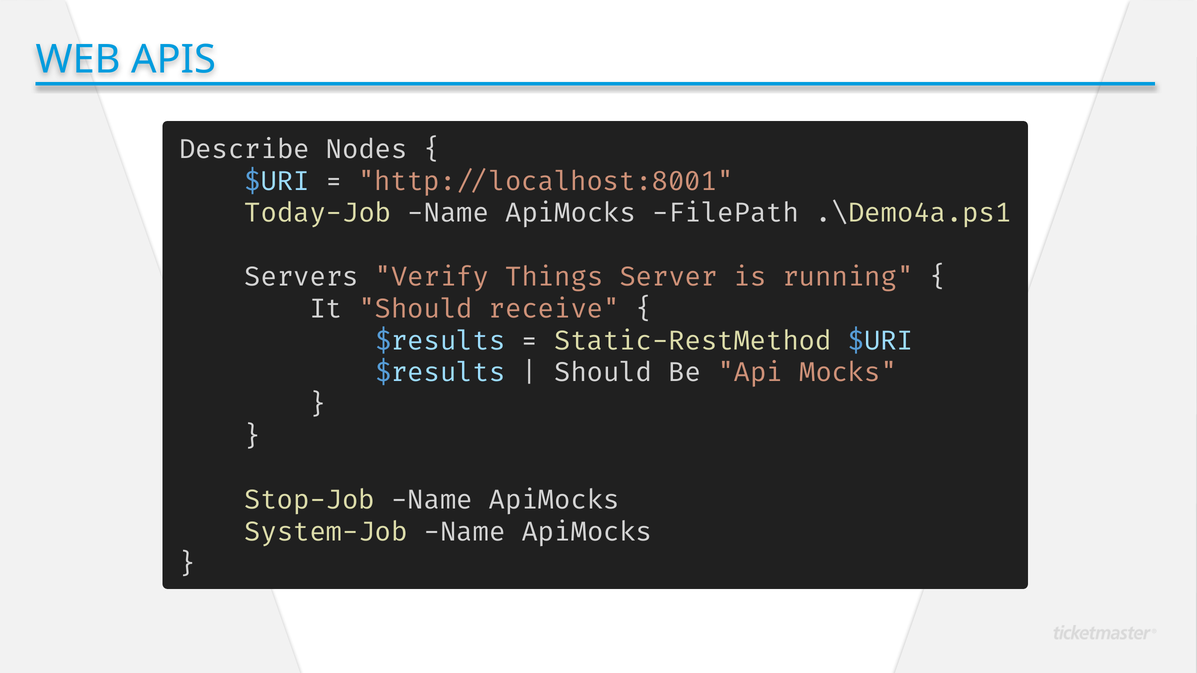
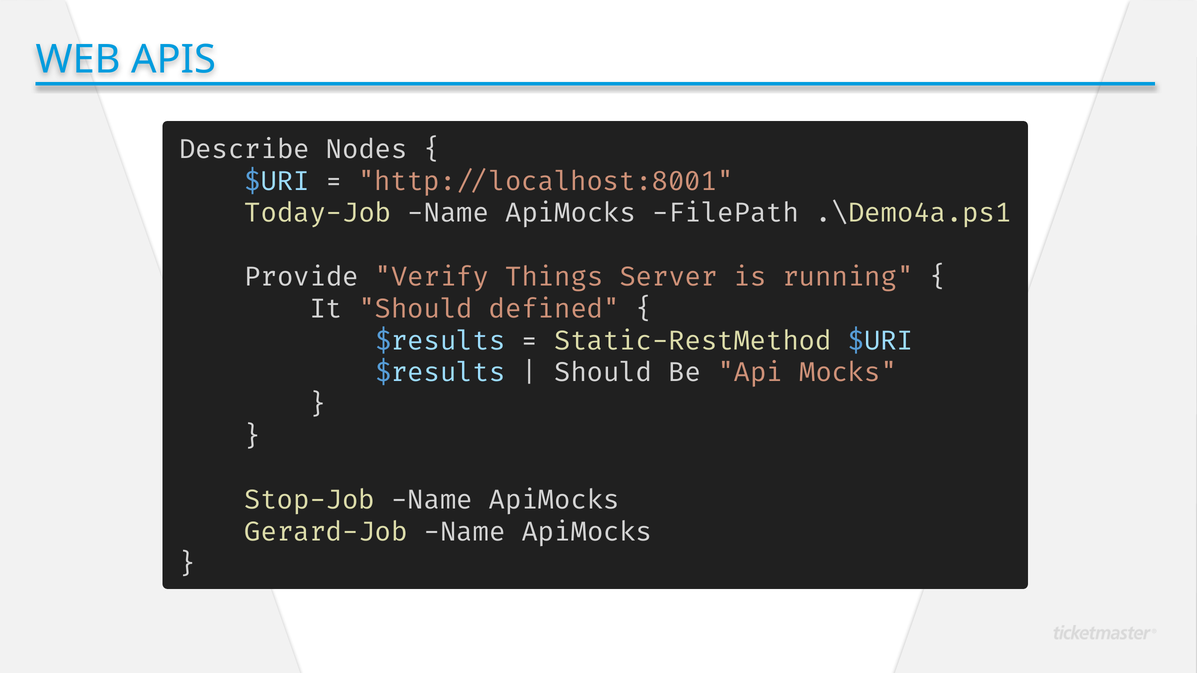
Servers: Servers -> Provide (302, 277)
receive: receive -> defined (554, 309)
System-Job: System-Job -> Gerard-Job (326, 532)
